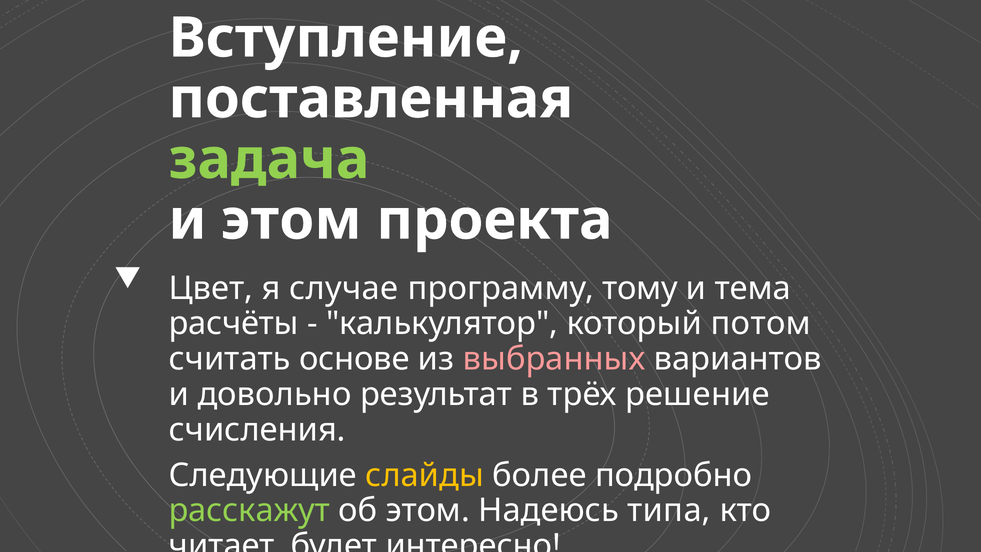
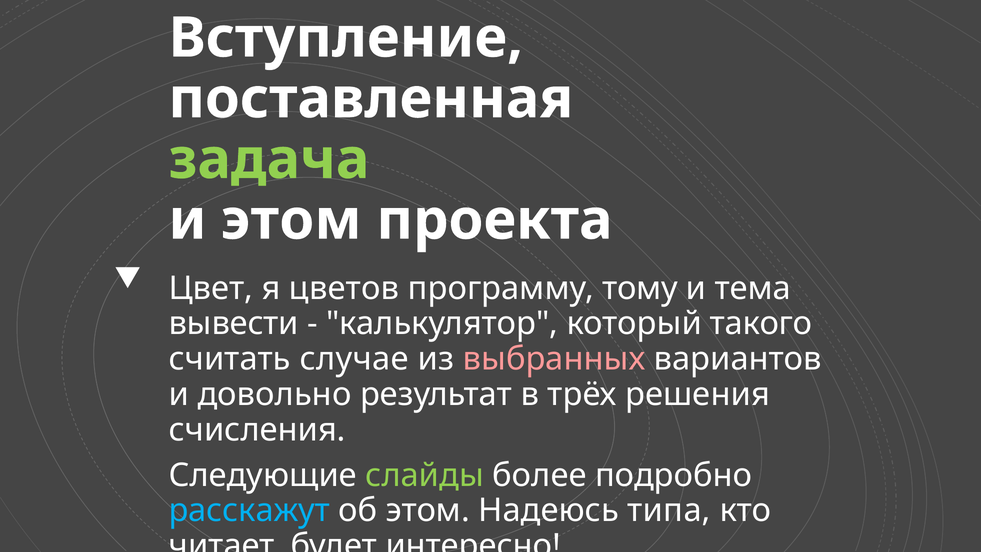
случае: случае -> цветов (344, 288)
расчёты: расчёты -> вывести (234, 324)
потом: потом -> такого (761, 324)
основе: основе -> случае (354, 359)
решение: решение -> решения (698, 394)
слайды colour: yellow -> light green (425, 475)
расскажут colour: light green -> light blue (249, 510)
